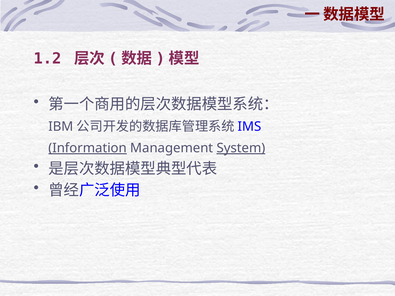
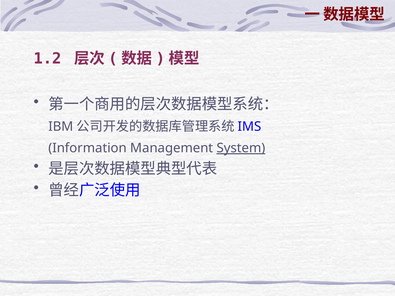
Information underline: present -> none (88, 148)
